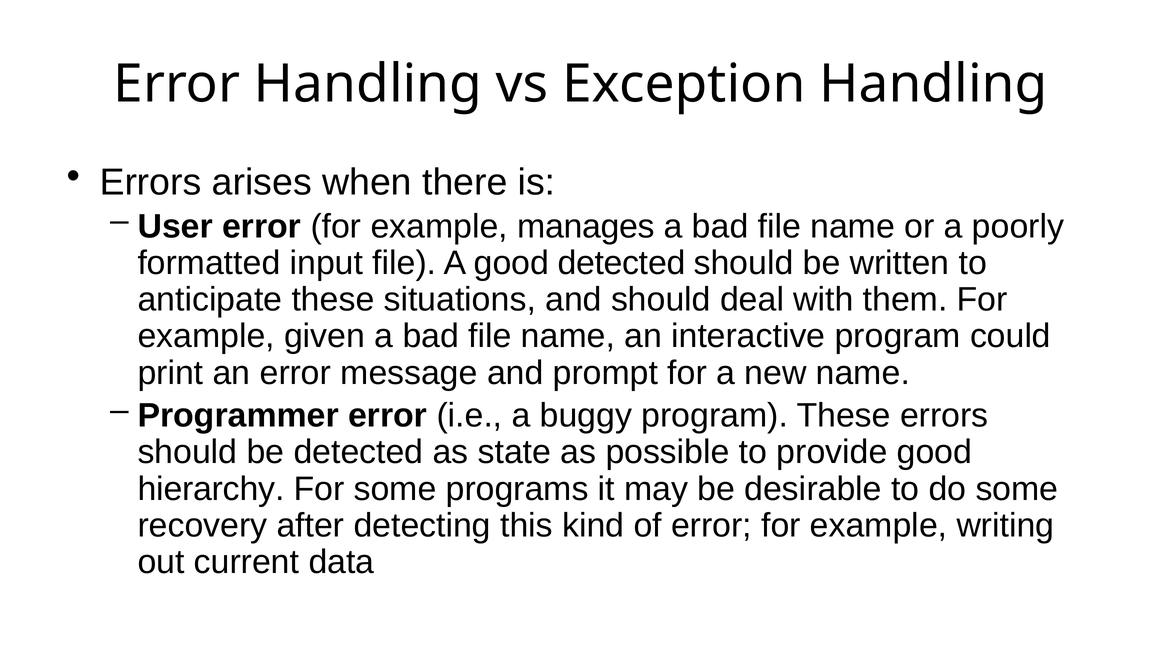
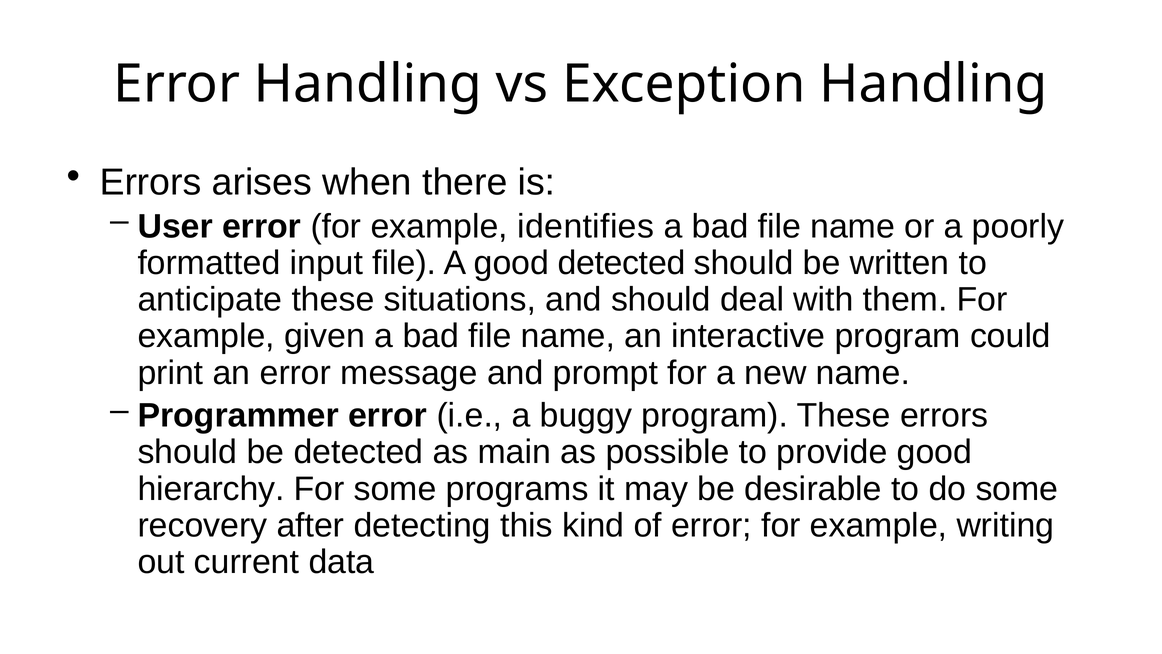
manages: manages -> identifies (586, 226)
state: state -> main (514, 452)
